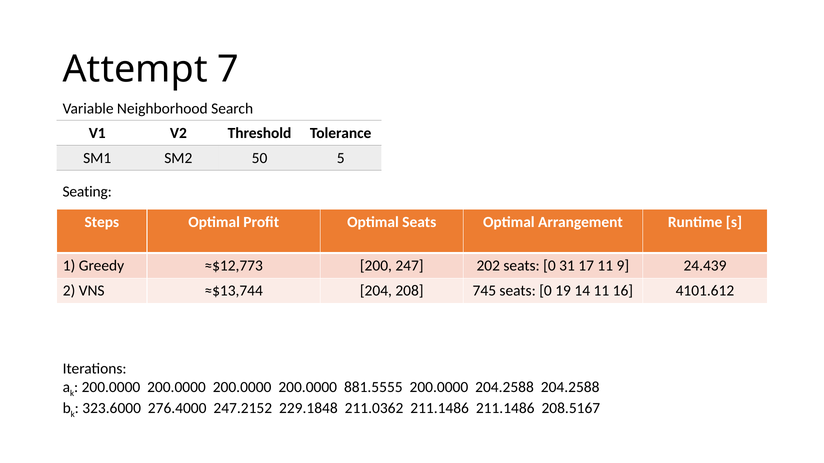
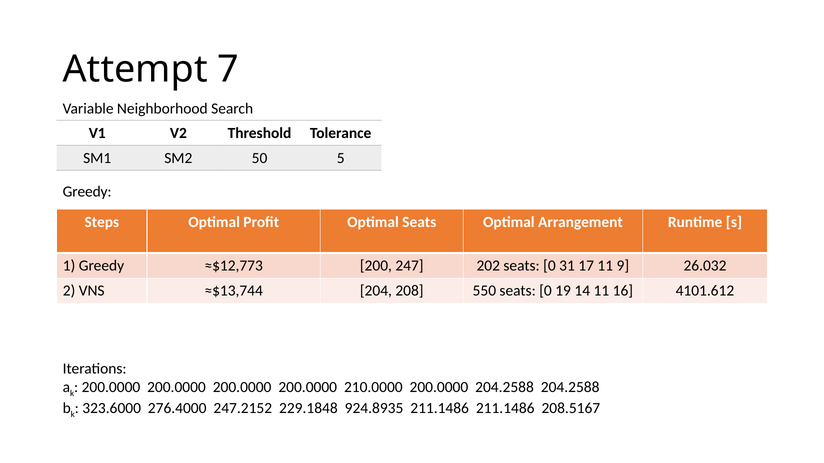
Seating: Seating -> Greedy (87, 192)
24.439: 24.439 -> 26.032 (705, 266)
745: 745 -> 550 (484, 291)
881.5555: 881.5555 -> 210.0000 (373, 388)
211.0362: 211.0362 -> 924.8935 (374, 409)
